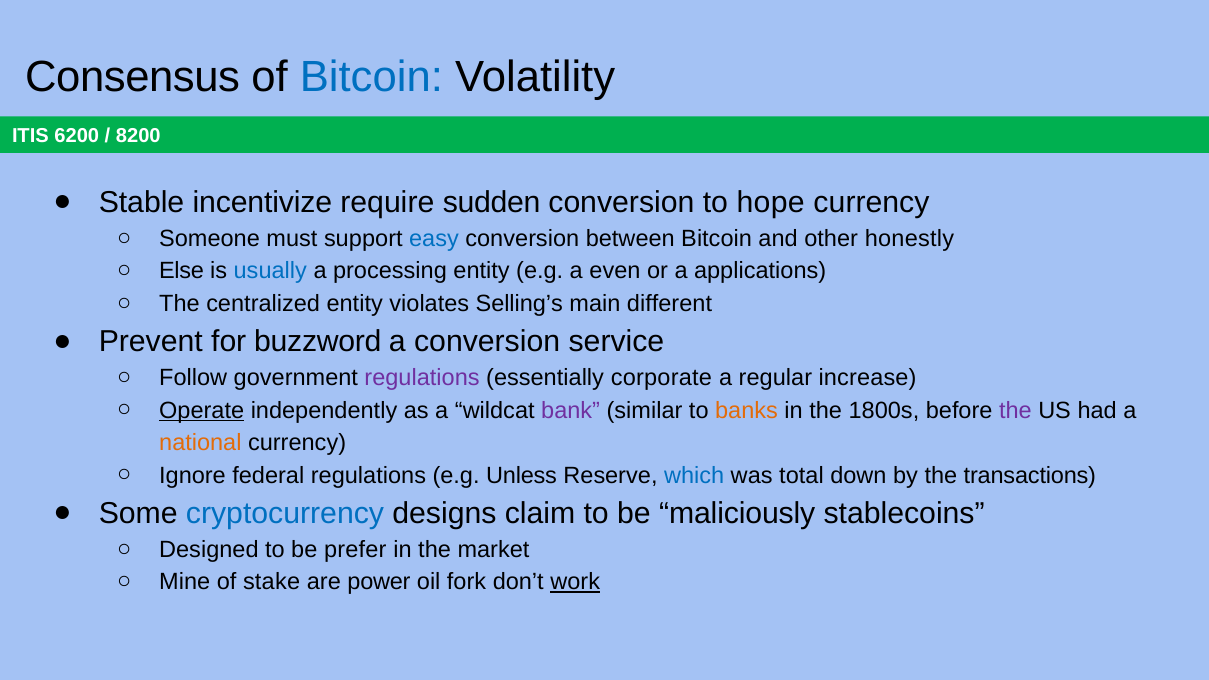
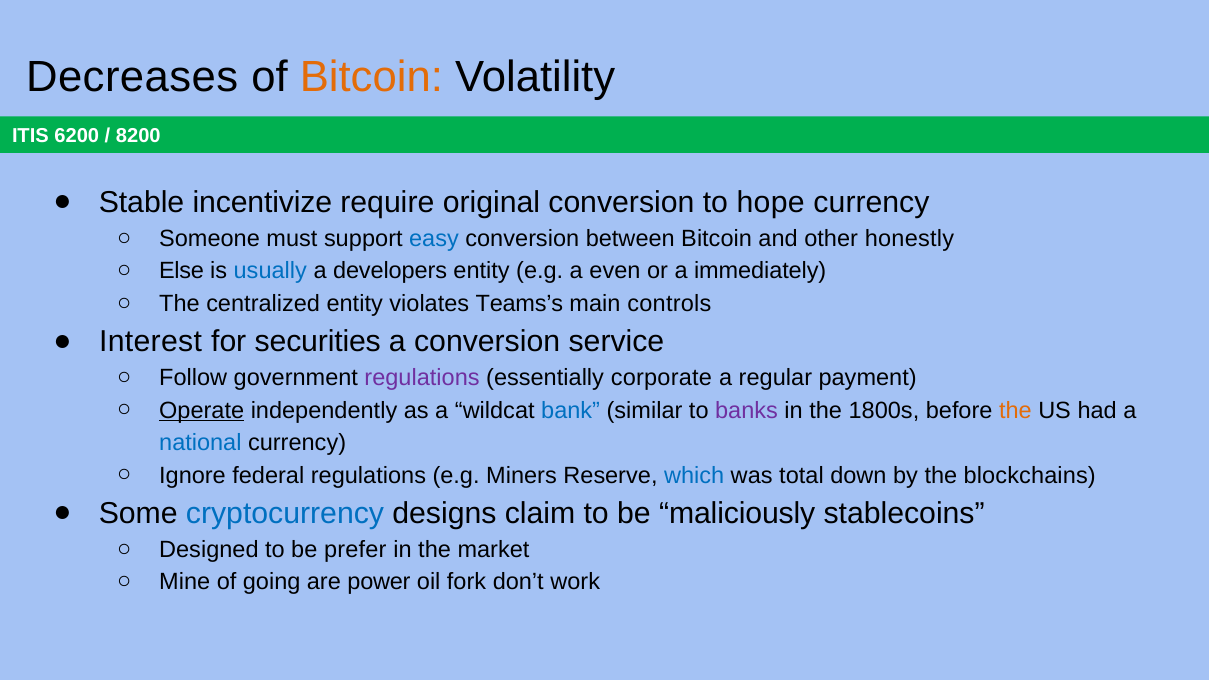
Consensus: Consensus -> Decreases (132, 77)
Bitcoin colour: blue -> orange (371, 77)
sudden: sudden -> original (491, 203)
processing: processing -> developers (390, 271)
applications: applications -> immediately (760, 271)
Selling’s: Selling’s -> Teams’s (519, 304)
different: different -> controls (669, 304)
Prevent: Prevent -> Interest (151, 342)
buzzword: buzzword -> securities (318, 342)
increase: increase -> payment (868, 378)
bank colour: purple -> blue (571, 410)
banks colour: orange -> purple (746, 410)
the colour: purple -> orange (1015, 410)
national colour: orange -> blue (200, 443)
Unless: Unless -> Miners (522, 475)
transactions: transactions -> blockchains (1030, 475)
stake: stake -> going (272, 582)
work underline: present -> none (575, 582)
